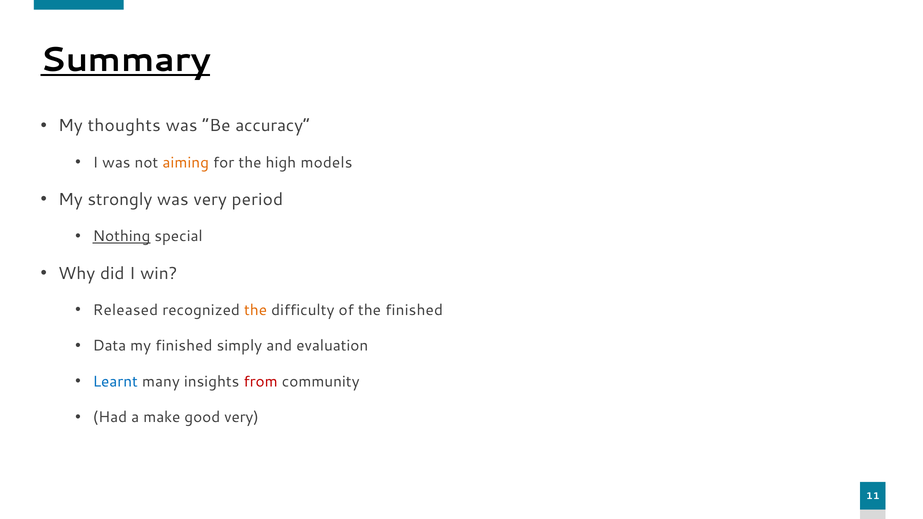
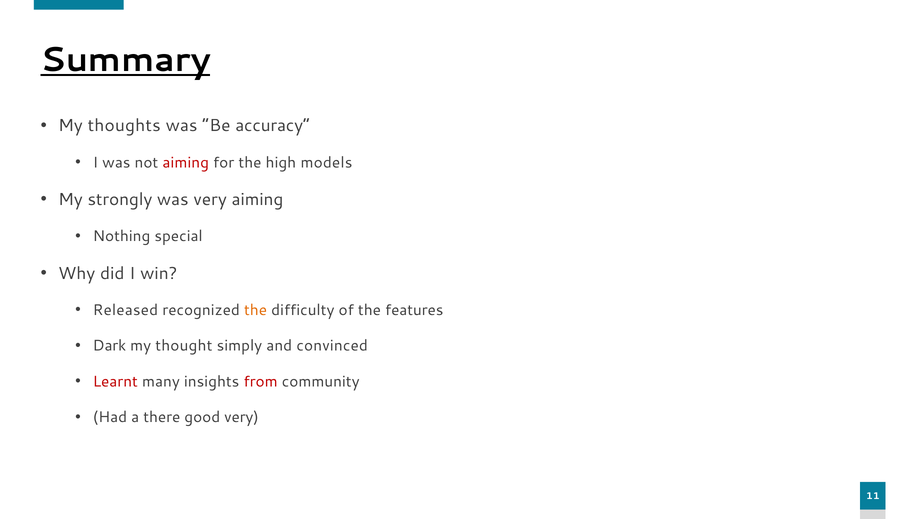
aiming colour: orange -> red (186, 163)
very period: period -> aiming (257, 200)
Nothing underline: present -> none (121, 236)
the finished: finished -> features (414, 310)
Data: Data -> Dark (109, 346)
my finished: finished -> thought (184, 346)
evaluation: evaluation -> convinced (332, 346)
Learnt colour: blue -> red (115, 382)
make: make -> there (162, 418)
